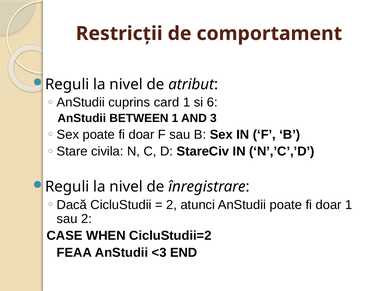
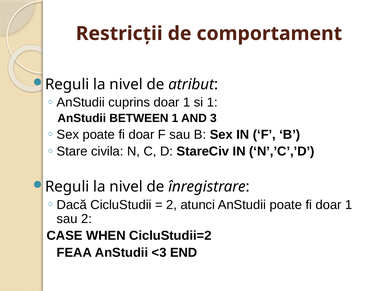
cuprins card: card -> doar (167, 102)
si 6: 6 -> 1 (212, 102)
